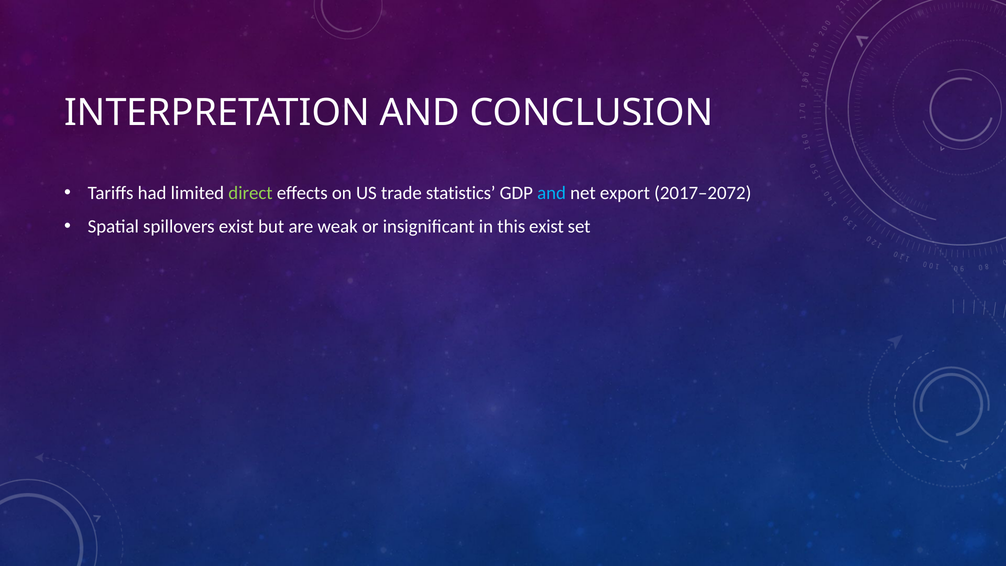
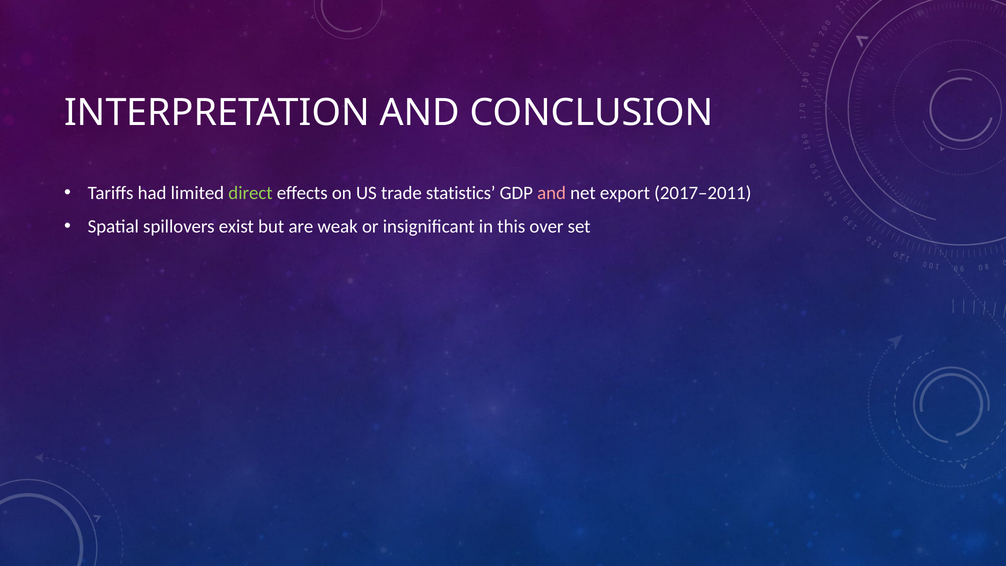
and colour: light blue -> pink (552, 193)
2017–2072: 2017–2072 -> 2017–2011 (703, 193)
this exist: exist -> over (546, 226)
